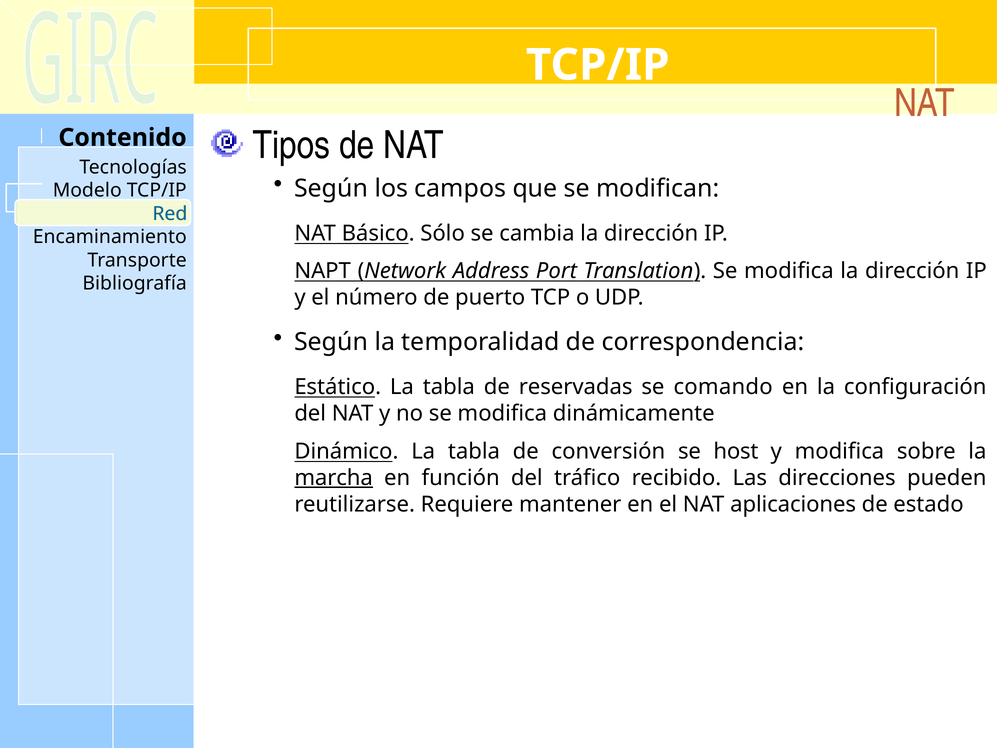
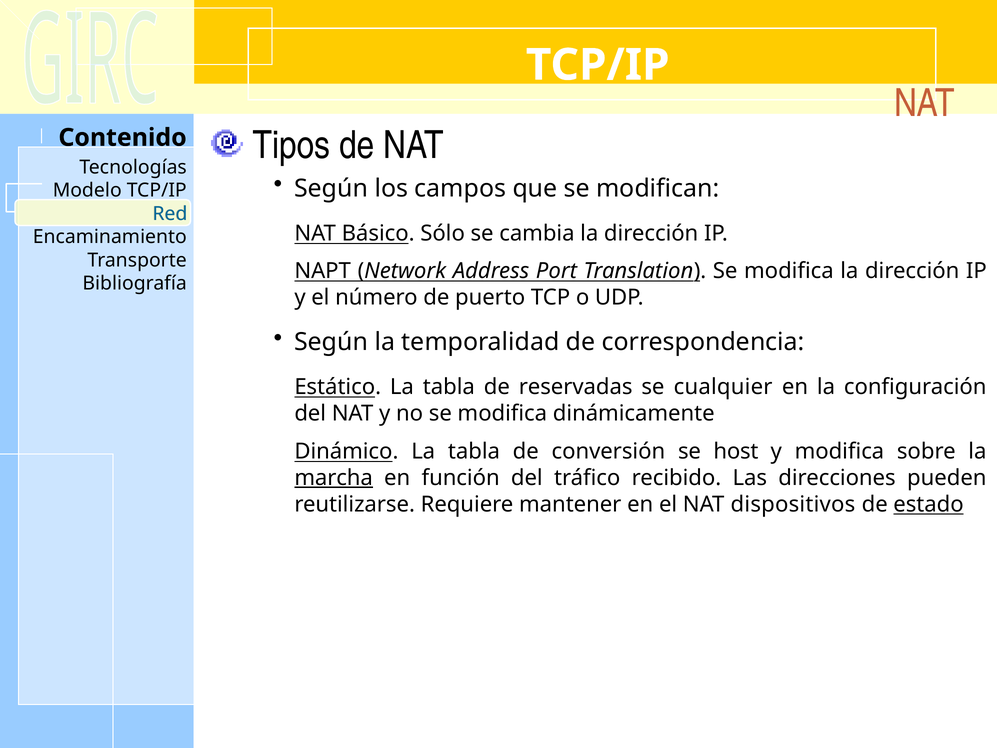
comando: comando -> cualquier (723, 387)
aplicaciones: aplicaciones -> dispositivos (793, 504)
estado underline: none -> present (929, 504)
